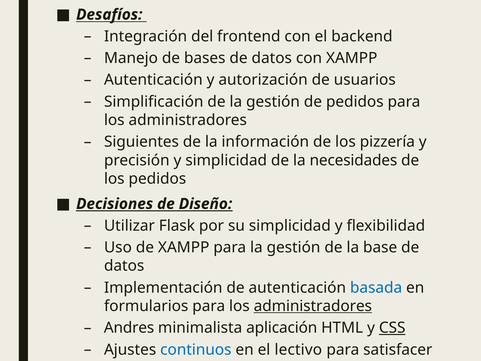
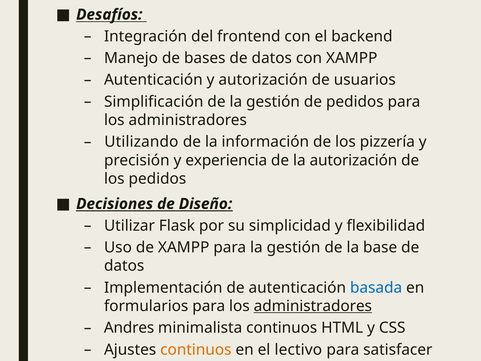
Siguientes: Siguientes -> Utilizando (141, 142)
y simplicidad: simplicidad -> experiencia (226, 160)
la necesidades: necesidades -> autorización (353, 160)
minimalista aplicación: aplicación -> continuos (282, 328)
CSS underline: present -> none (392, 328)
continuos colour: blue -> orange (196, 349)
